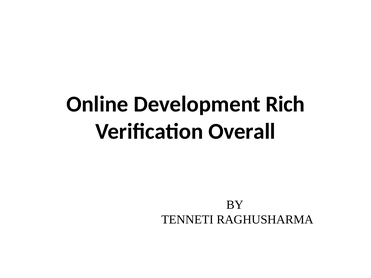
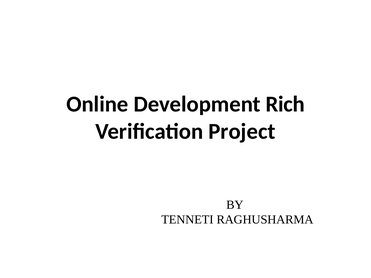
Overall: Overall -> Project (242, 131)
